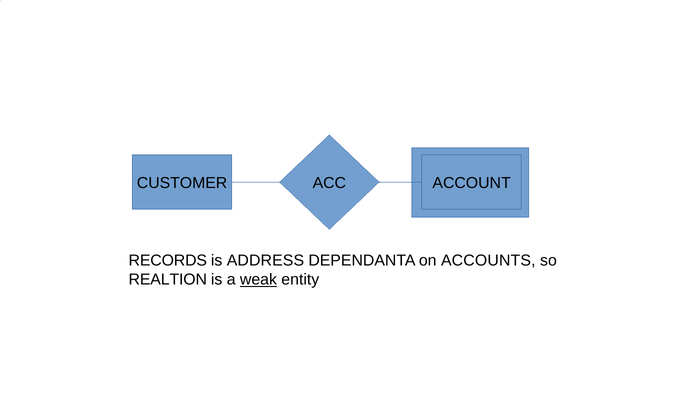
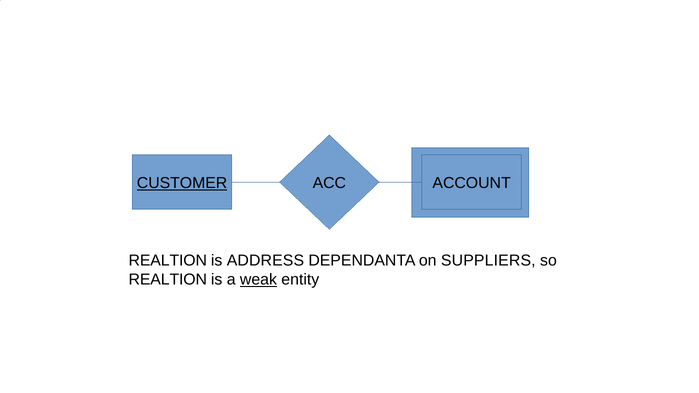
CUSTOMER underline: none -> present (182, 183)
RECORDS: RECORDS -> REALTION (168, 261)
ACCOUNTS: ACCOUNTS -> SUPPLIERS (488, 261)
